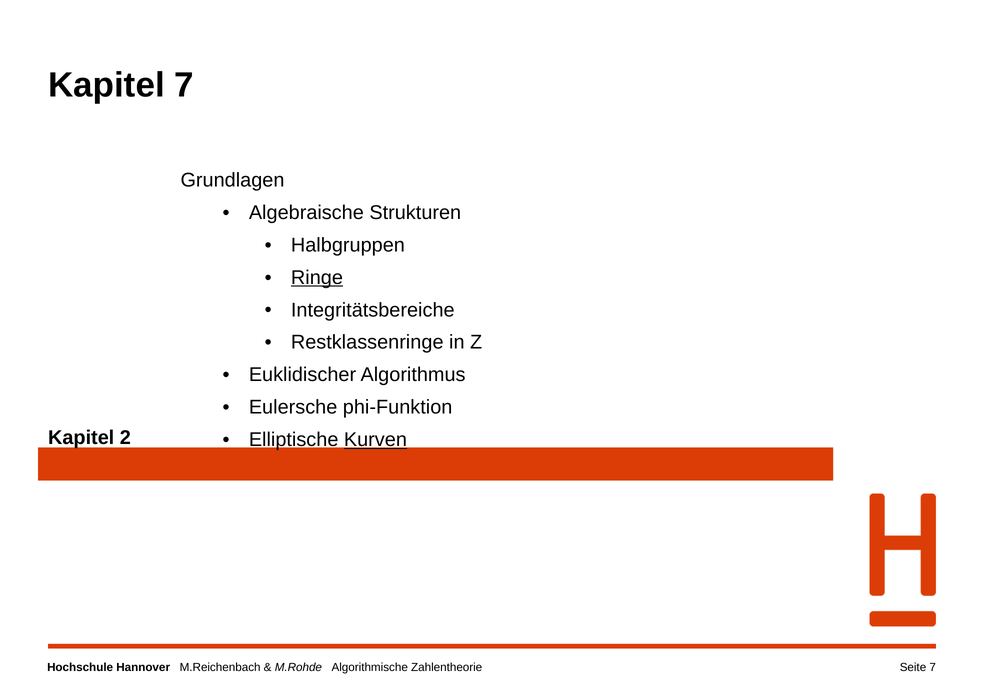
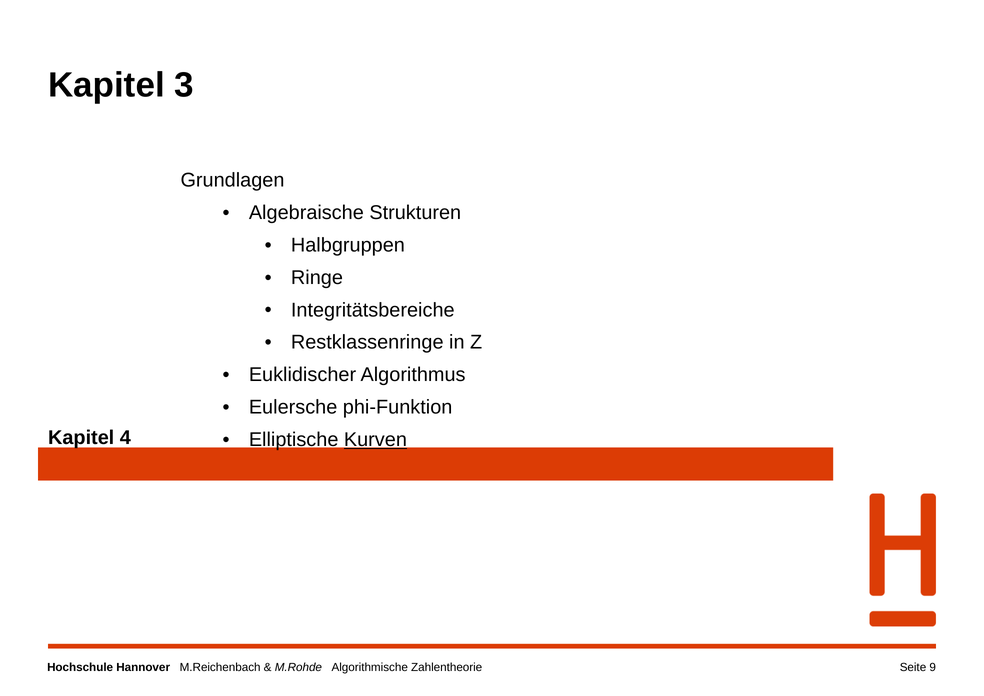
Kapitel 7: 7 -> 3 (184, 85)
Ringe underline: present -> none (317, 277)
2: 2 -> 4 (125, 438)
Seite 7: 7 -> 9 (933, 667)
